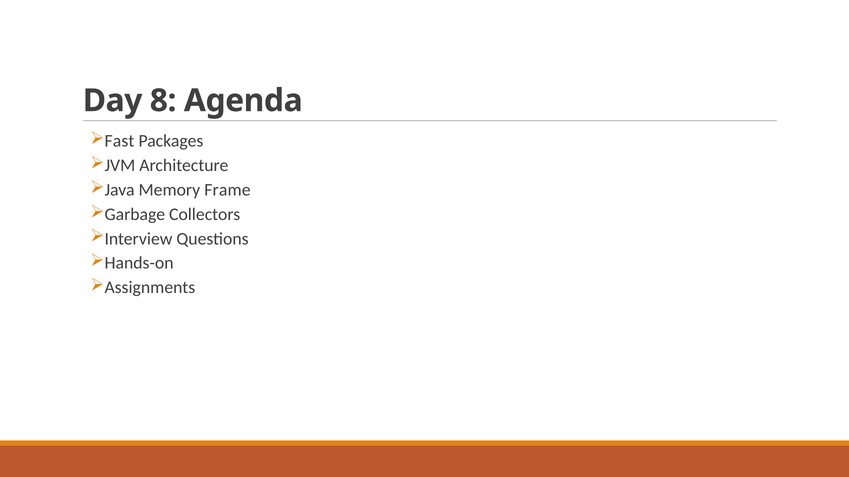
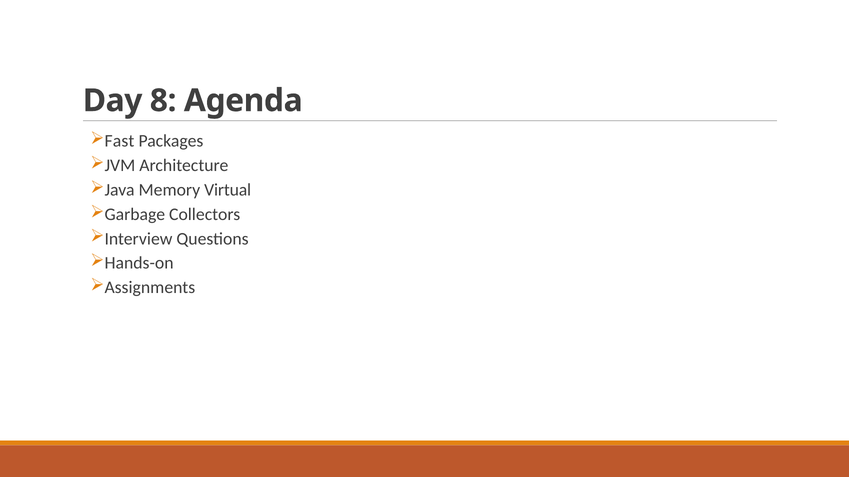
Frame: Frame -> Virtual (228, 190)
